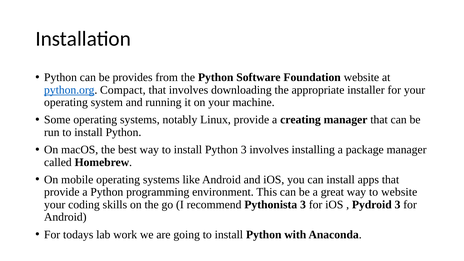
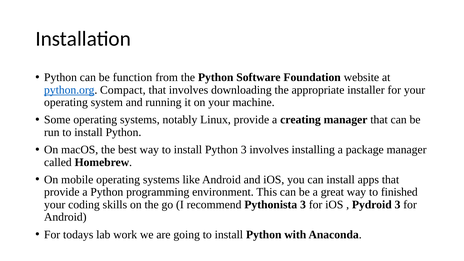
provides: provides -> function (133, 77)
to website: website -> finished (399, 192)
